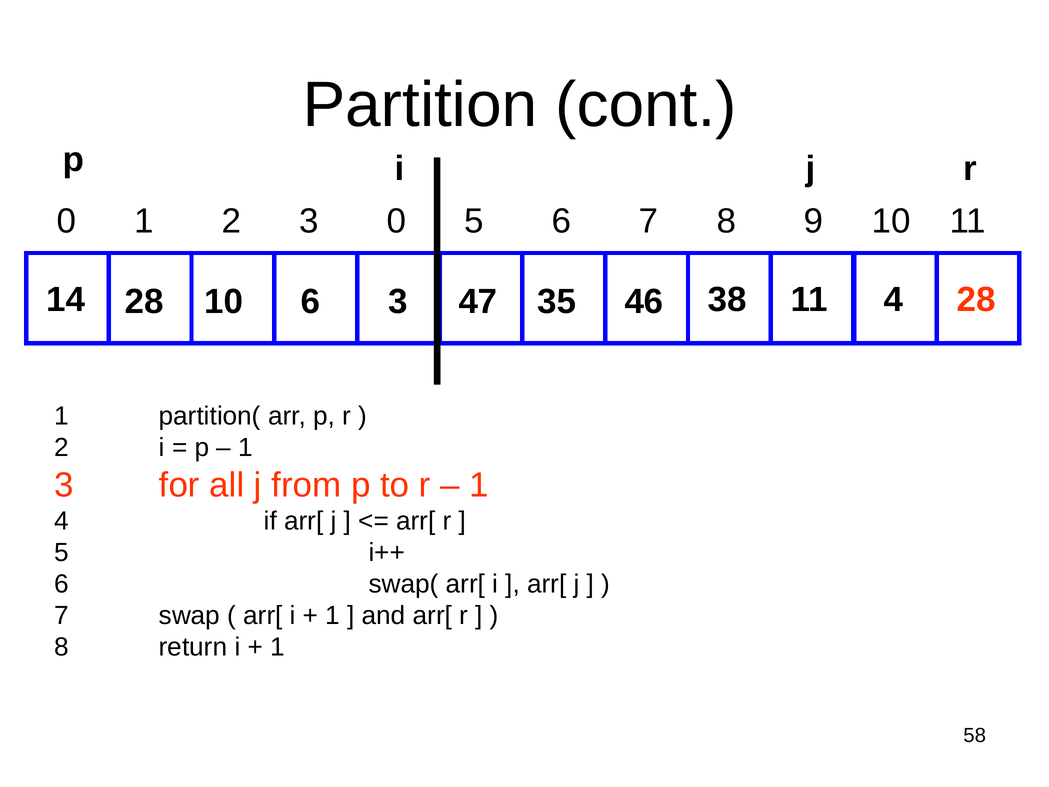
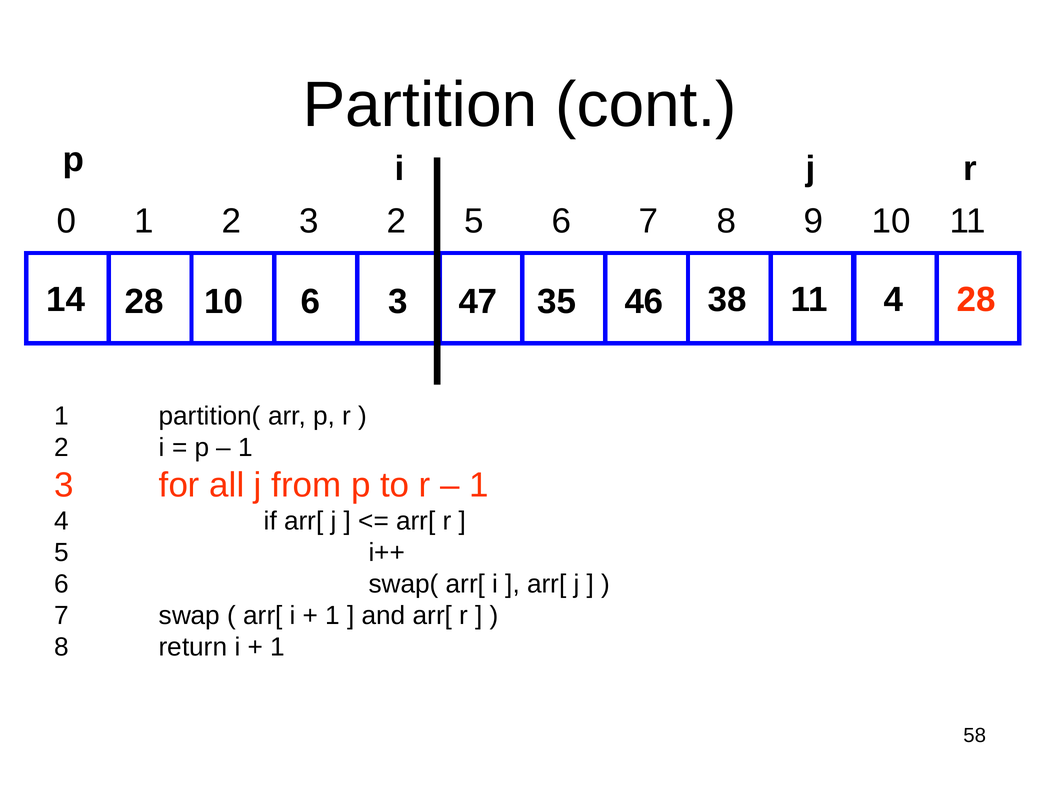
3 0: 0 -> 2 (396, 221)
